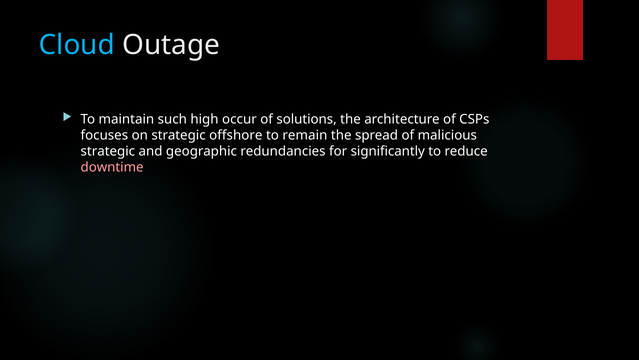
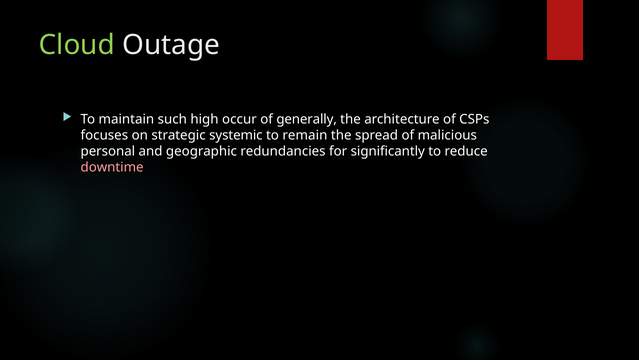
Cloud colour: light blue -> light green (77, 45)
solutions: solutions -> generally (307, 119)
offshore: offshore -> systemic (236, 135)
strategic: strategic -> personal (108, 151)
